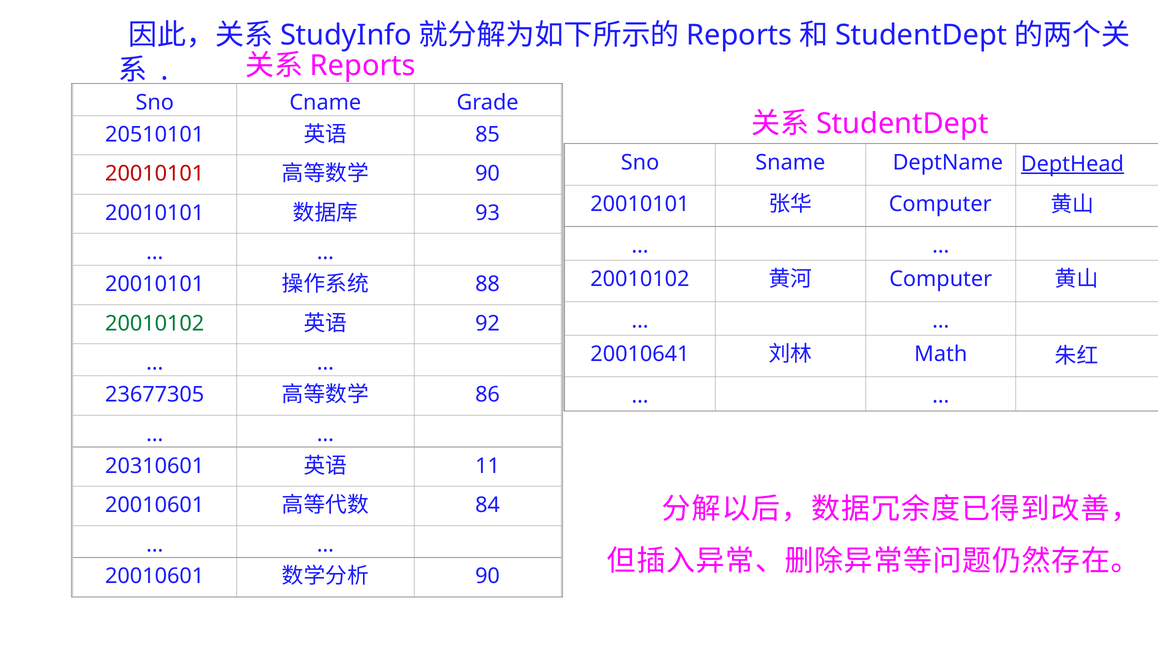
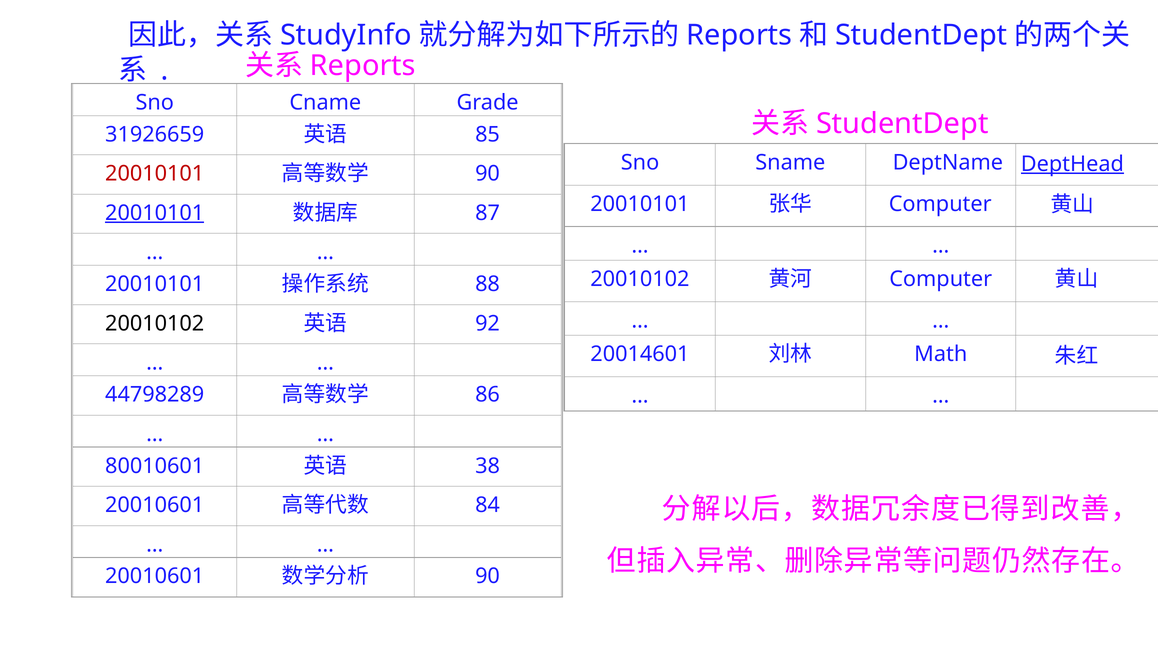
20510101: 20510101 -> 31926659 (155, 135)
20010101 underline: none -> present (155, 213)
93: 93 -> 87 (488, 213)
20010102 colour: green -> black (155, 324)
20010641: 20010641 -> 20014601 (640, 354)
23677305: 23677305 -> 44798289 (155, 395)
20310601: 20310601 -> 80010601 (155, 466)
11: 11 -> 38 (488, 466)
